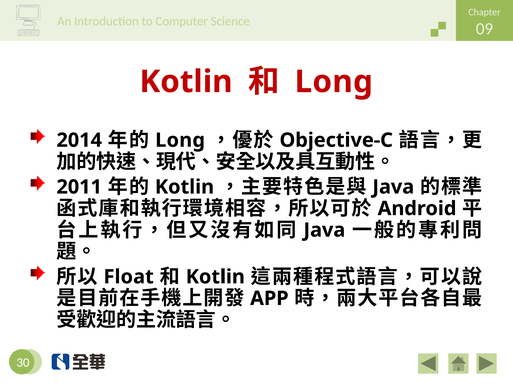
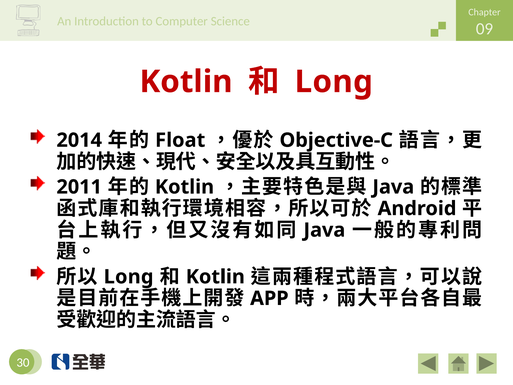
Long: Long -> Float (180, 140)
Float: Float -> Long (129, 277)
